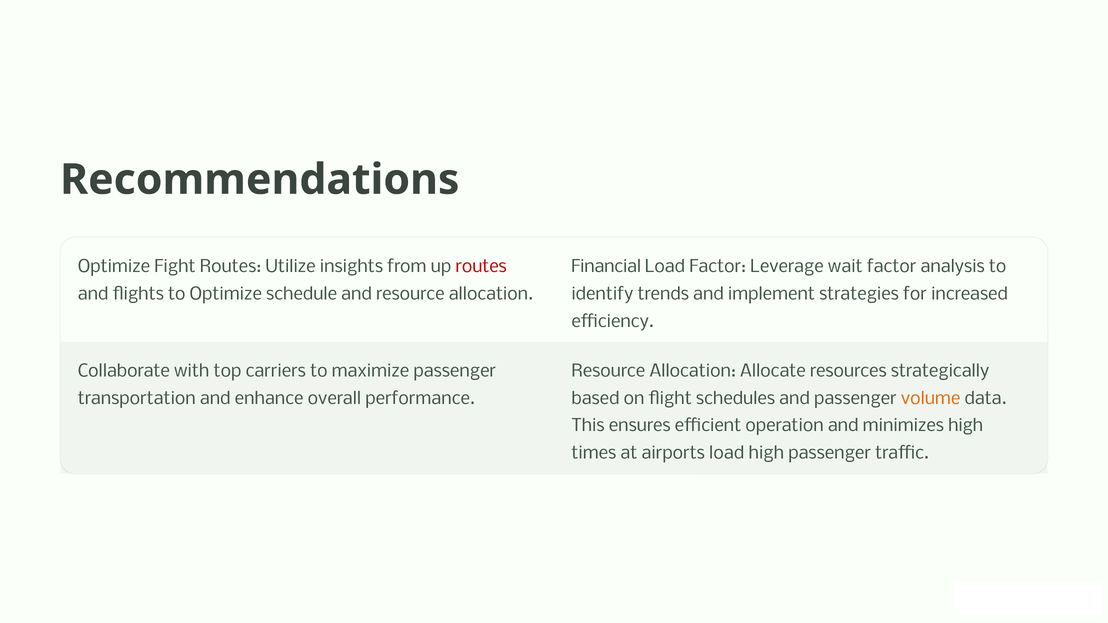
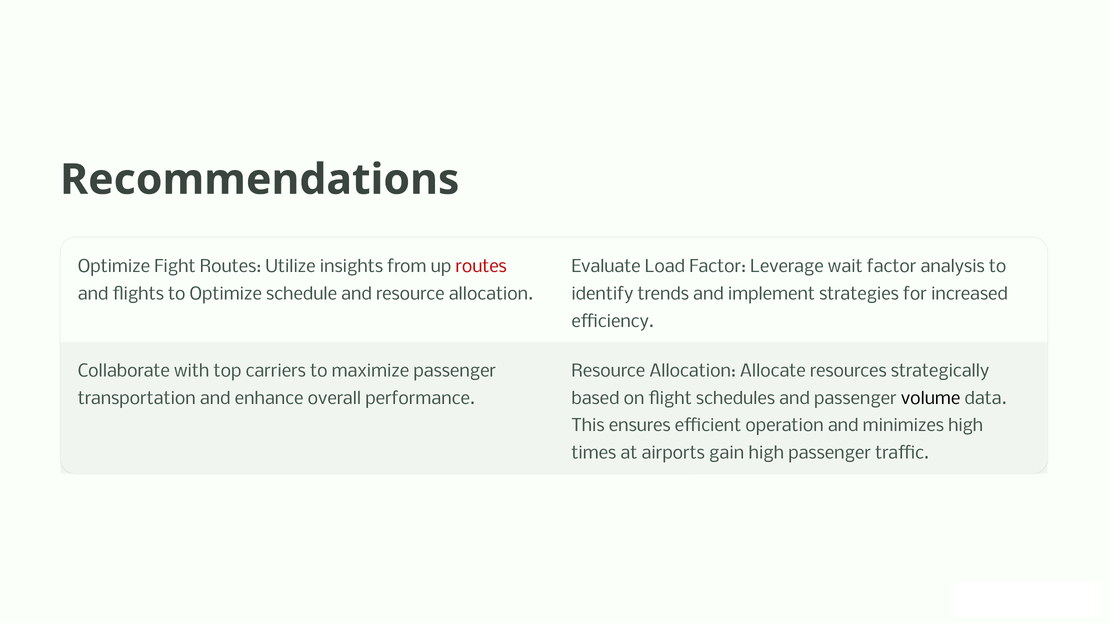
Financial: Financial -> Evaluate (606, 267)
volume colour: orange -> black (931, 399)
airports load: load -> gain (727, 453)
